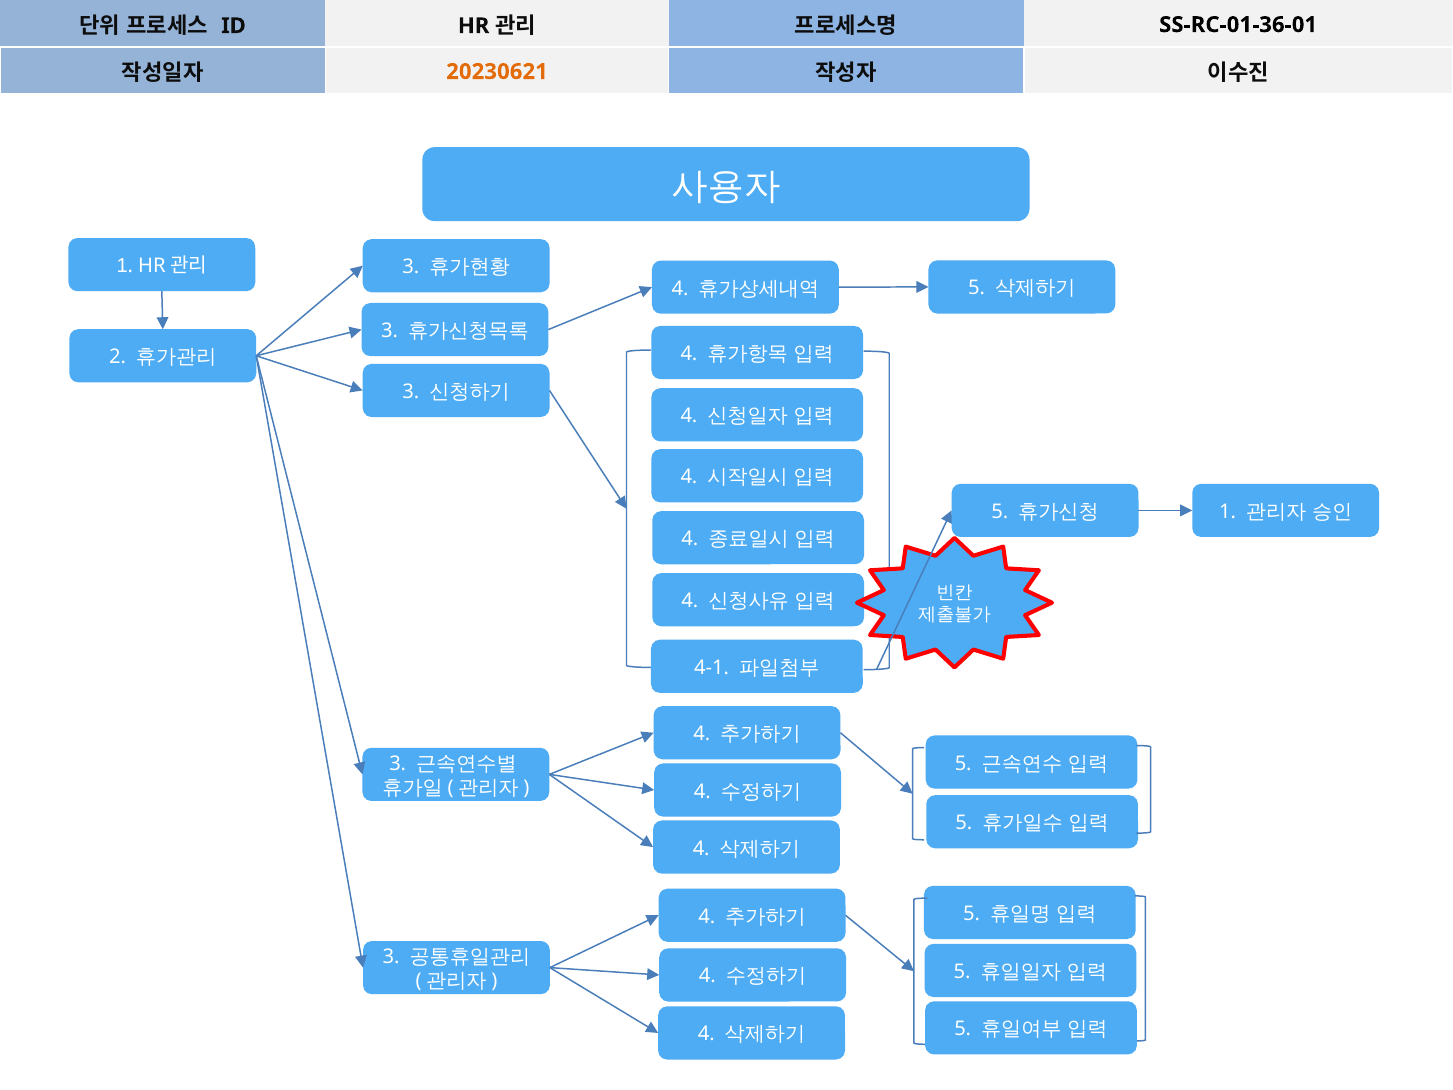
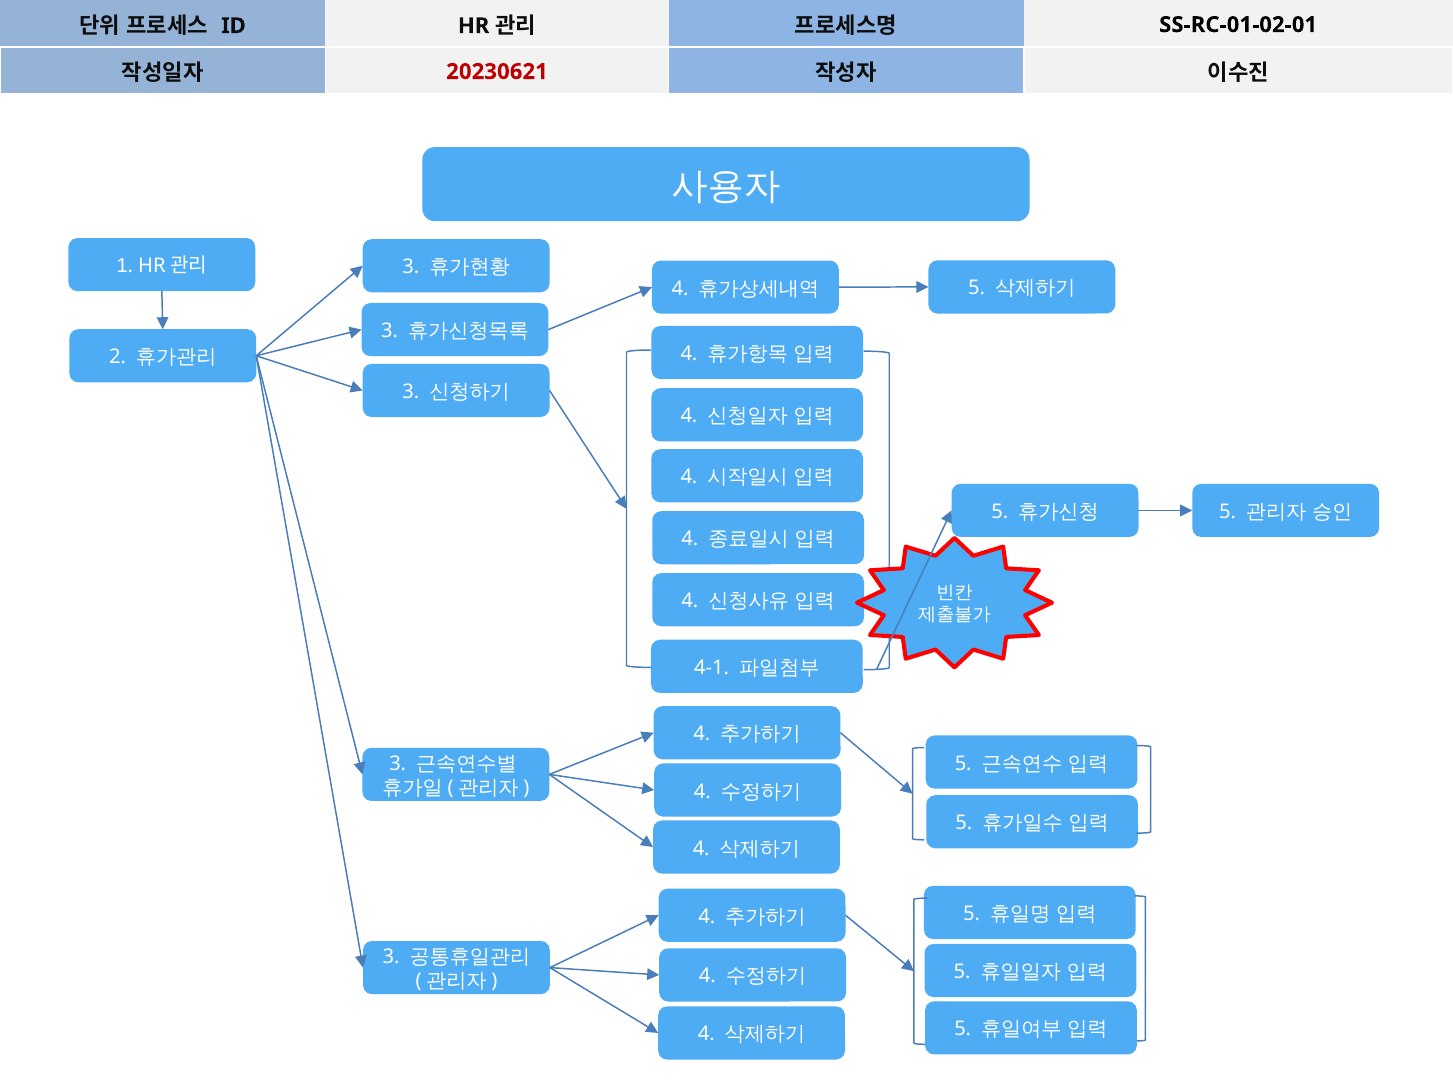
SS-RC-01-36-01: SS-RC-01-36-01 -> SS-RC-01-02-01 (1238, 25)
20230621 colour: orange -> red (497, 72)
1: 1 -> 5 (1228, 512)
